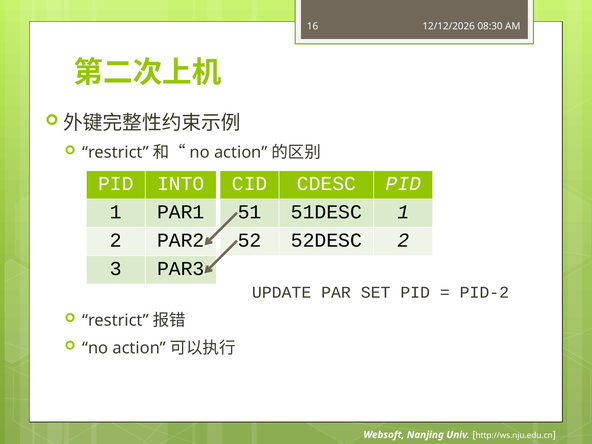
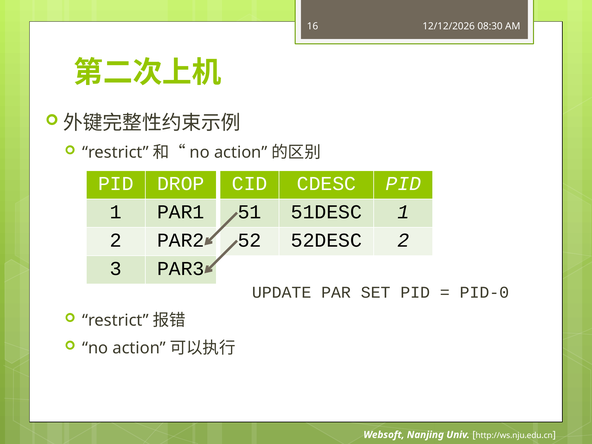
INTO: INTO -> DROP (181, 184)
PID-2: PID-2 -> PID-0 (484, 292)
